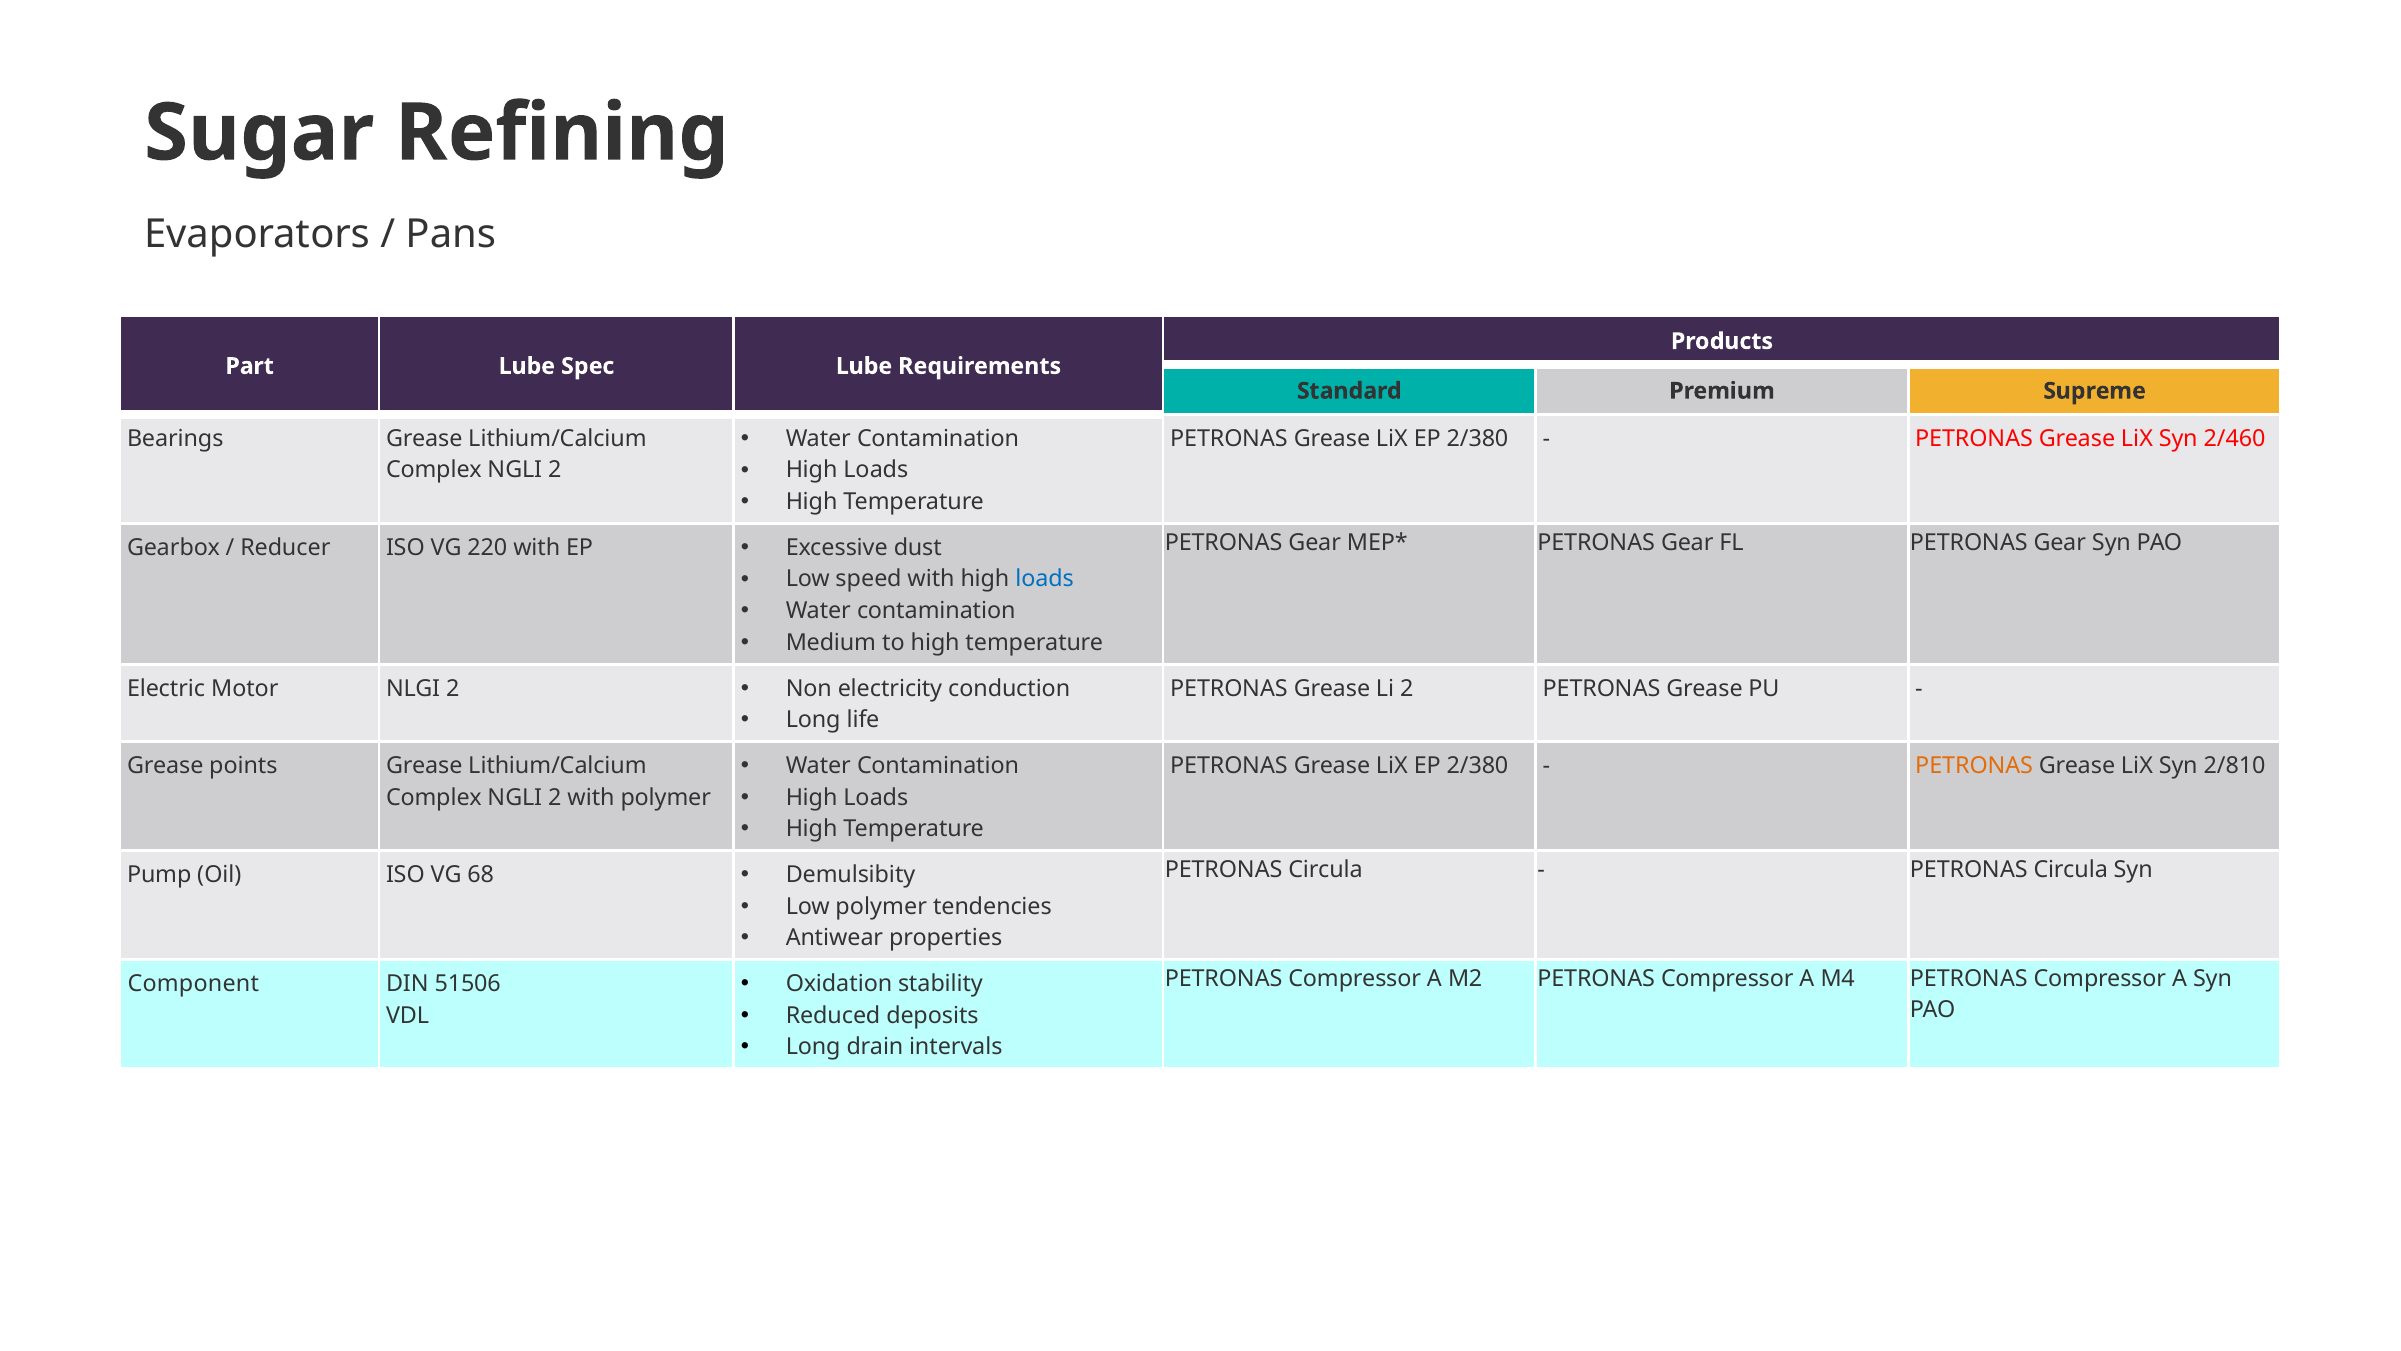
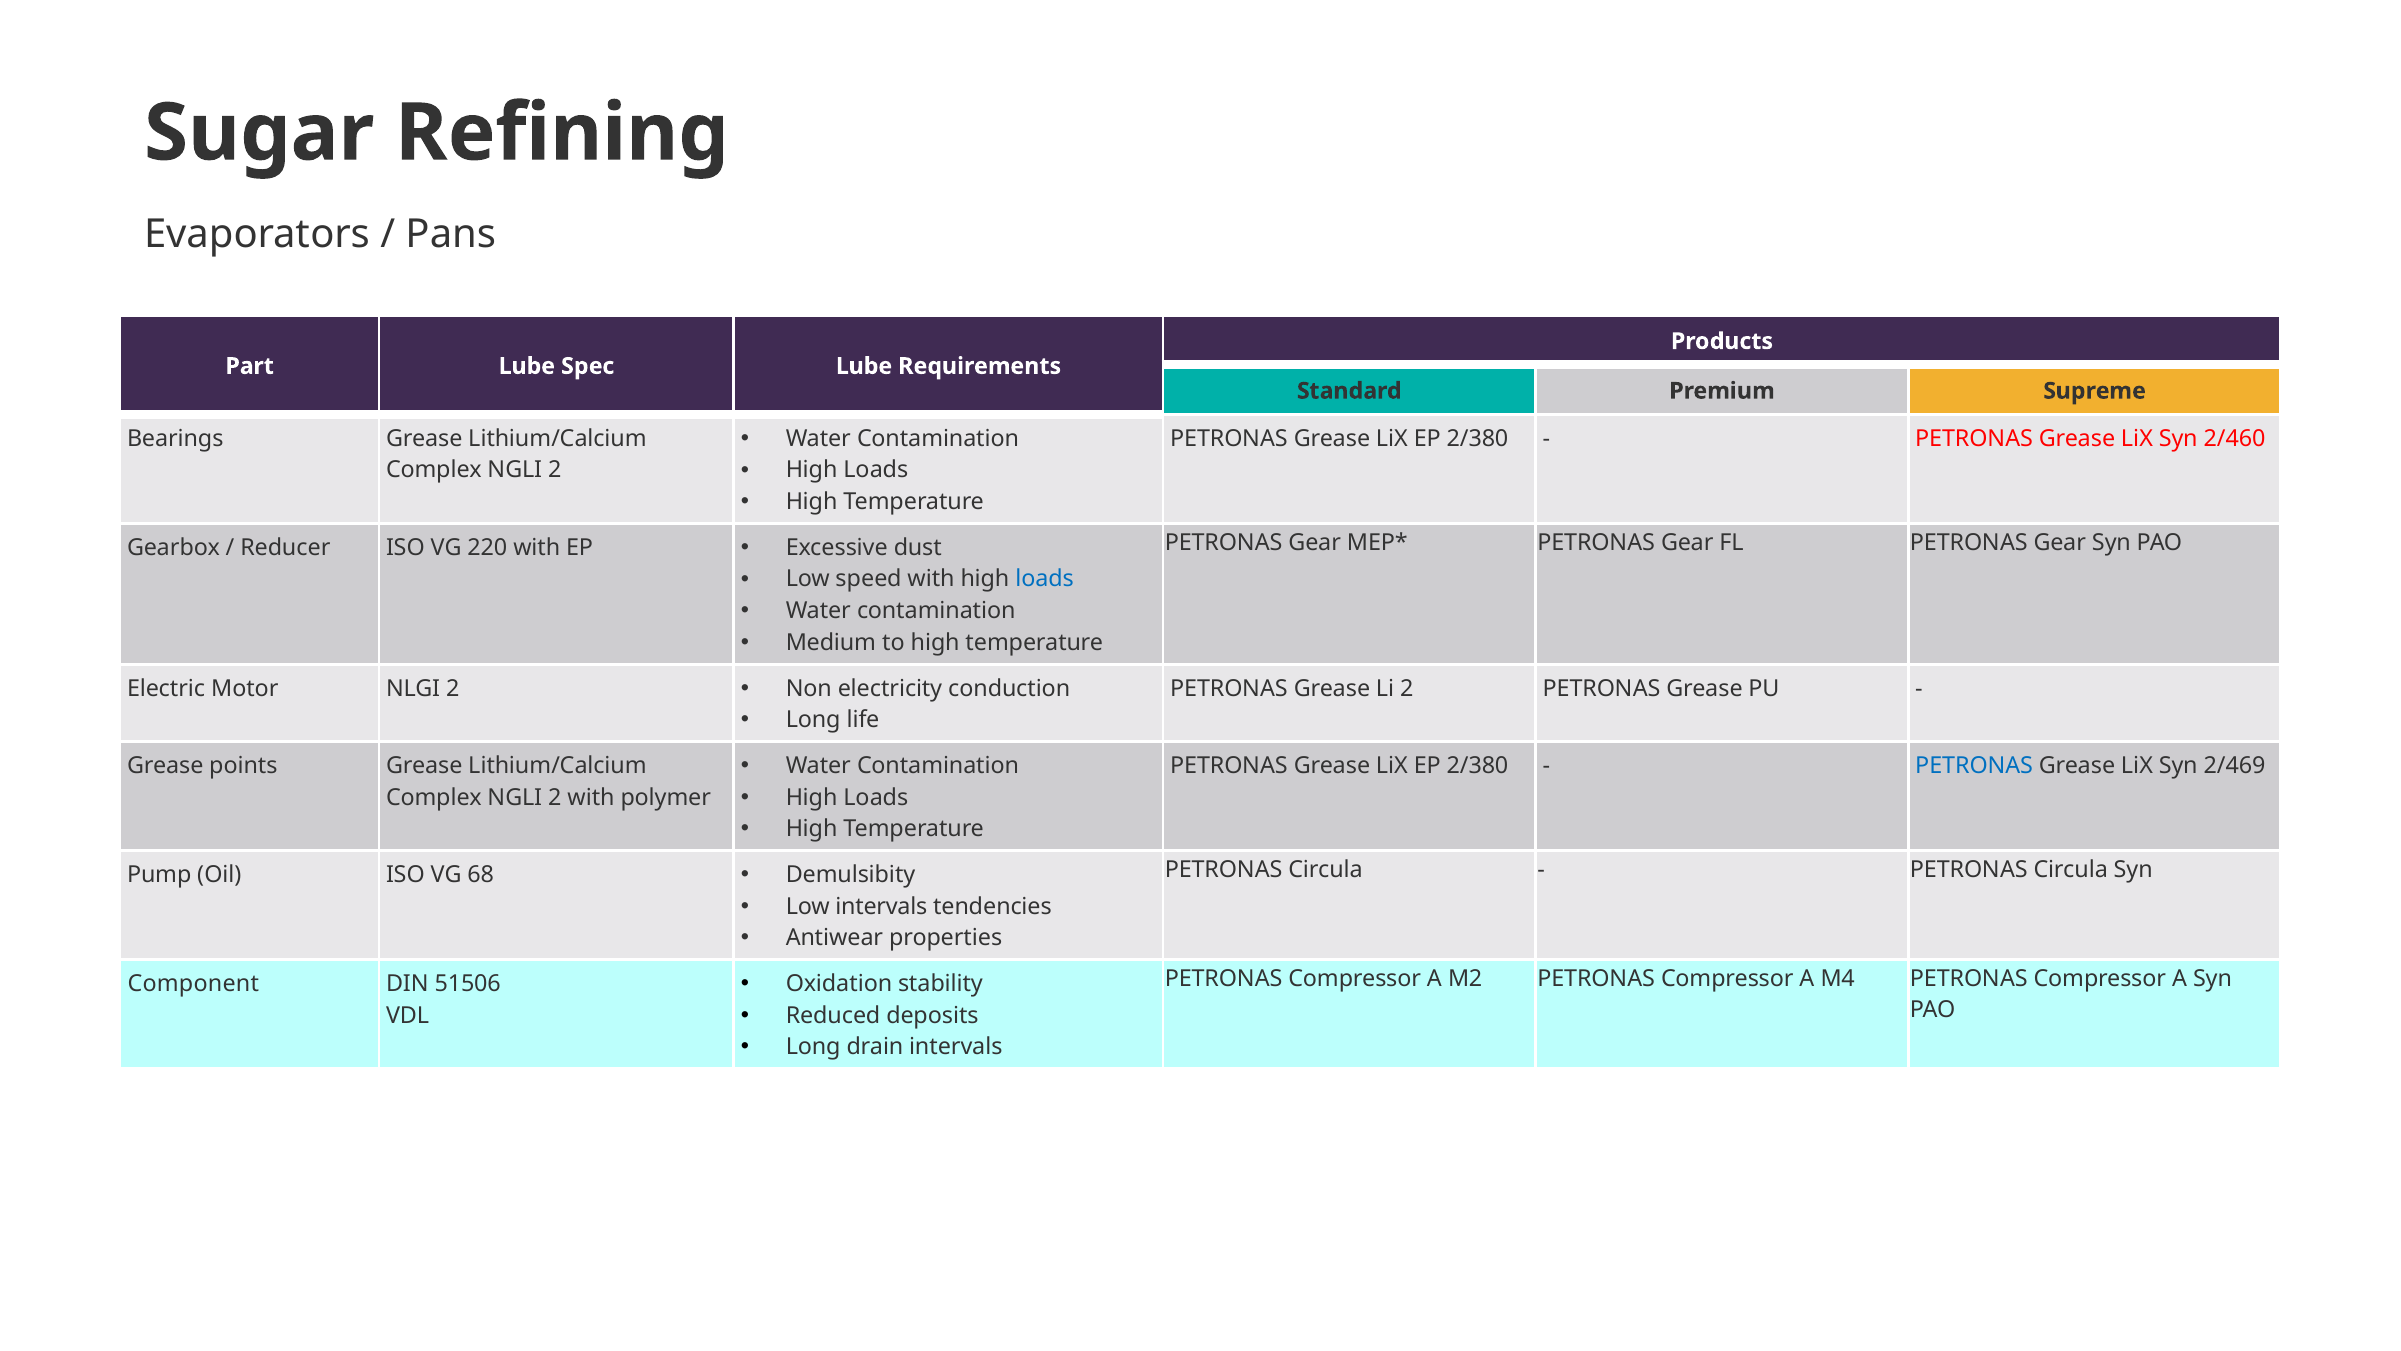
PETRONAS colour: orange -> blue (1974, 766)
2/810: 2/810 -> 2/469 (2235, 766)
Low polymer: polymer -> intervals (881, 906)
